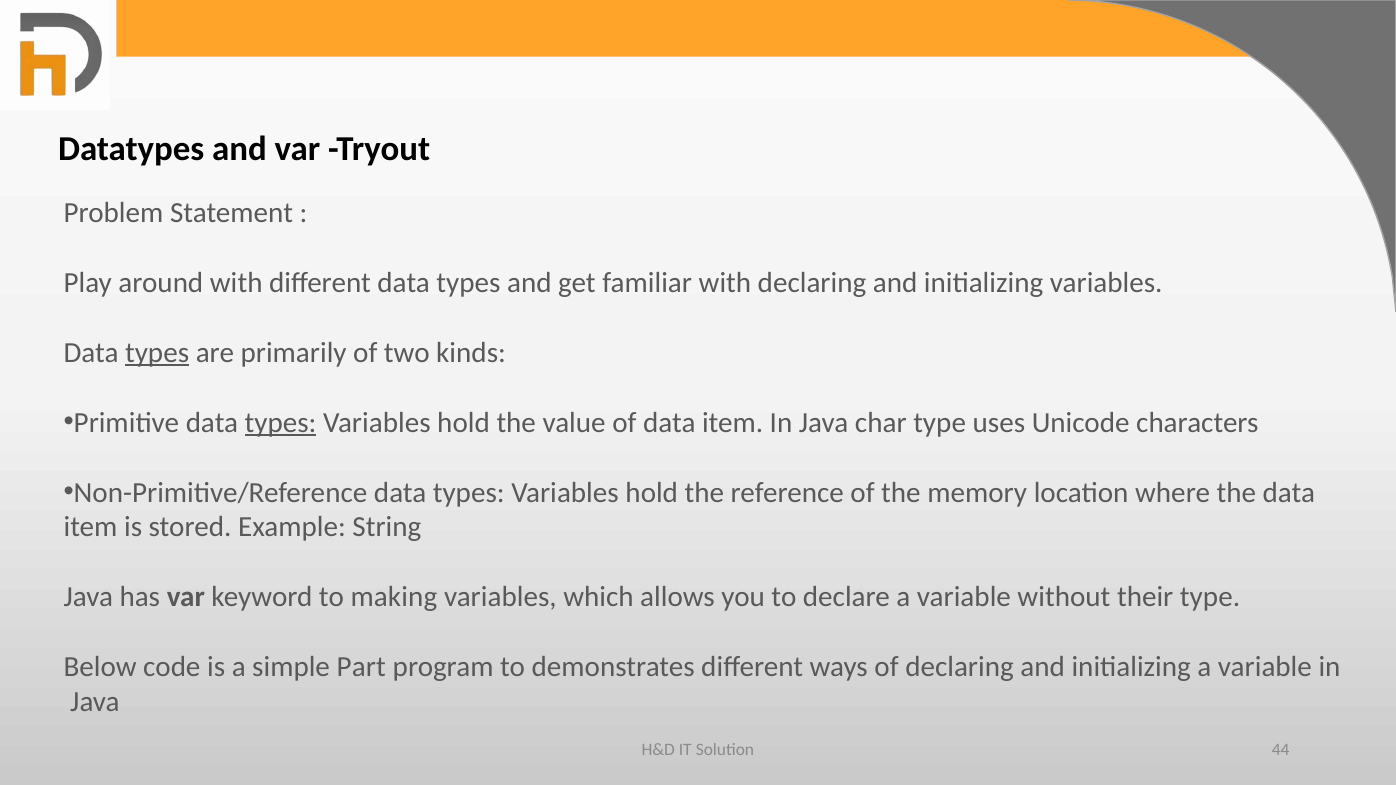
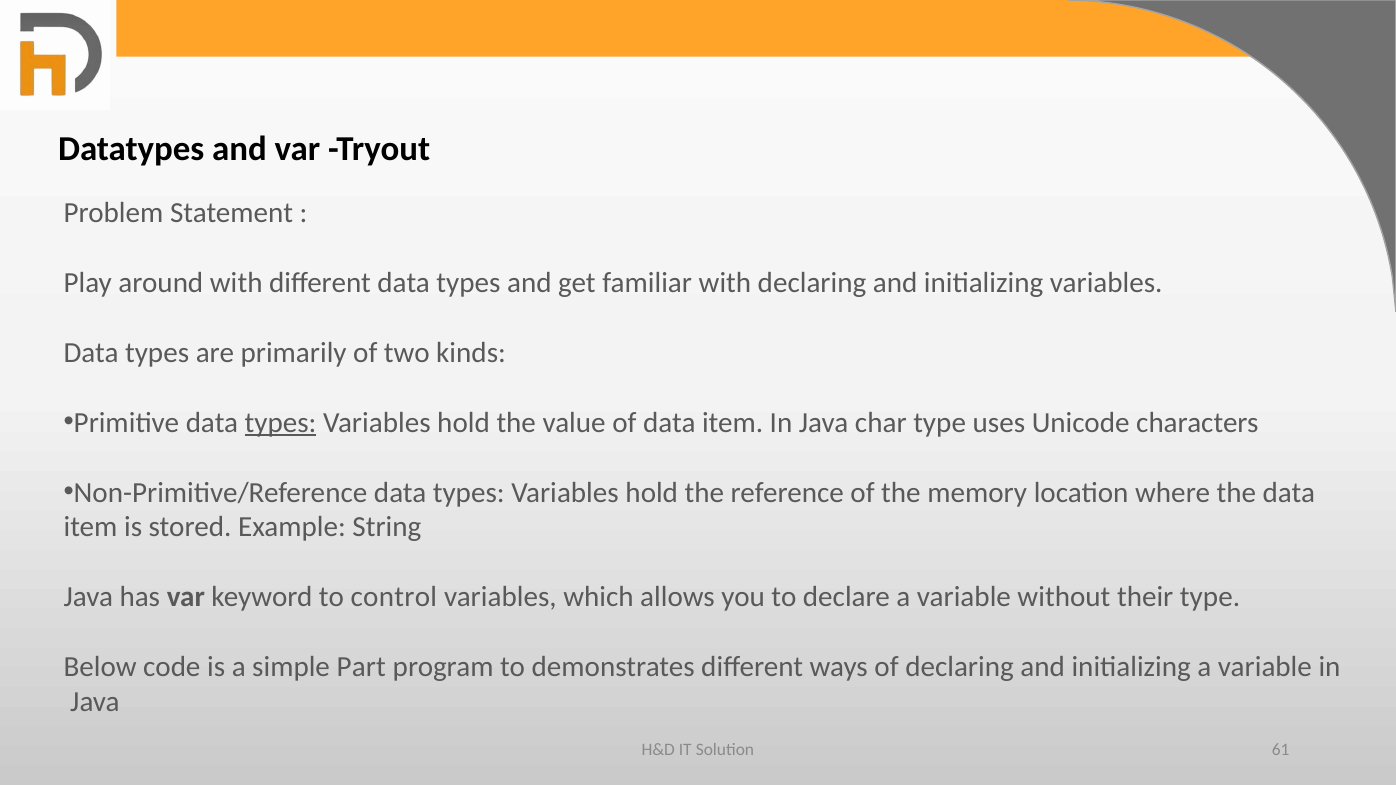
types underline: present -> none (157, 353)
making: making -> control (394, 597)
44: 44 -> 61 (1281, 750)
